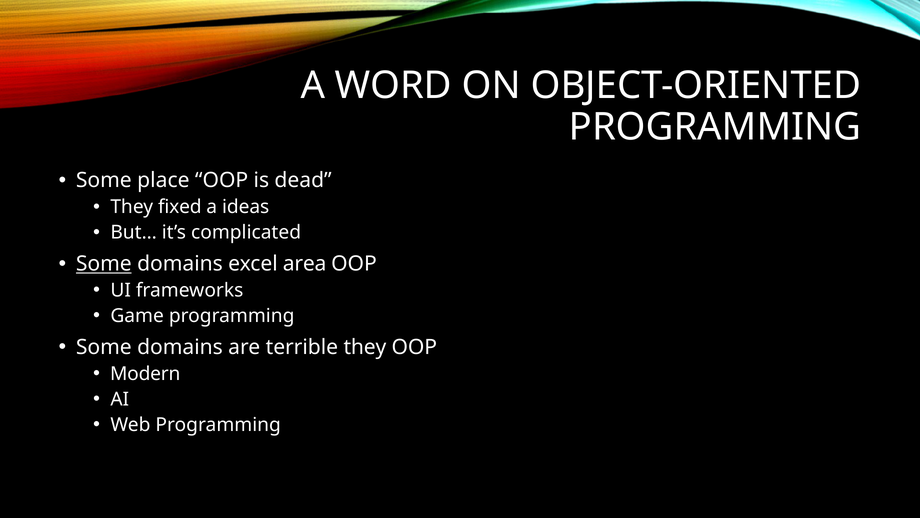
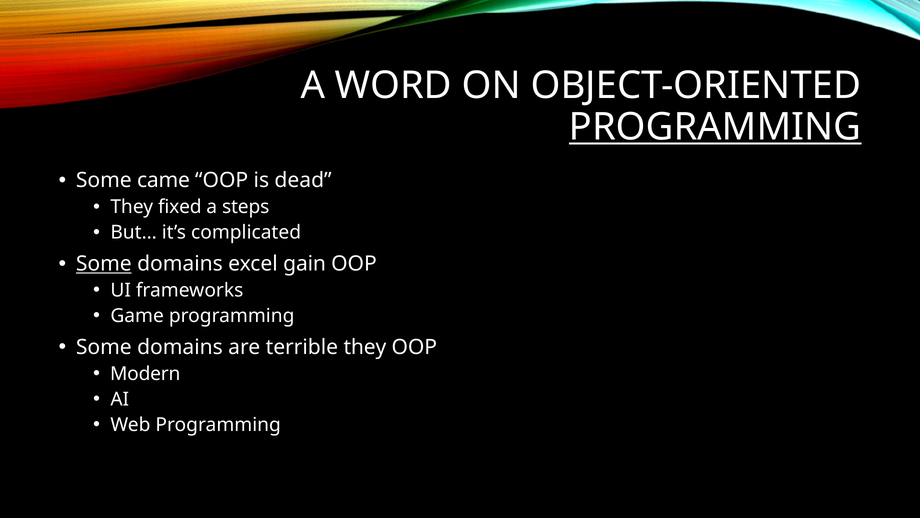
PROGRAMMING underline: none -> present (715, 127)
place: place -> came (163, 180)
ideas: ideas -> steps (246, 207)
area: area -> gain (305, 264)
